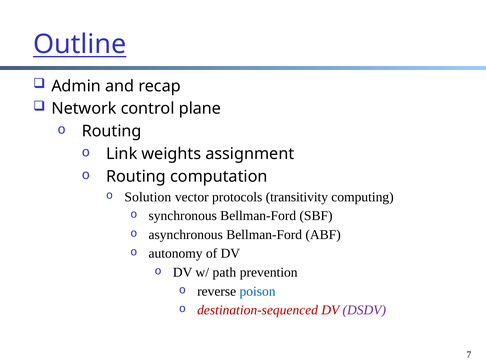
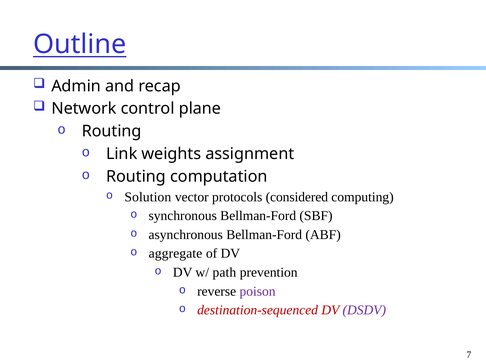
transitivity: transitivity -> considered (297, 197)
autonomy: autonomy -> aggregate (175, 254)
poison colour: blue -> purple (258, 292)
